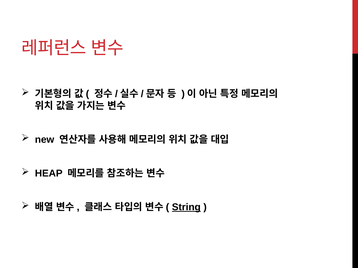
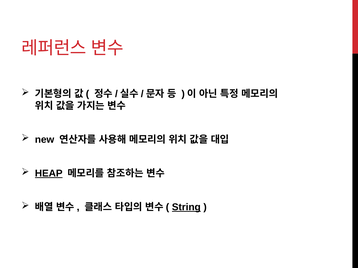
HEAP underline: none -> present (49, 174)
